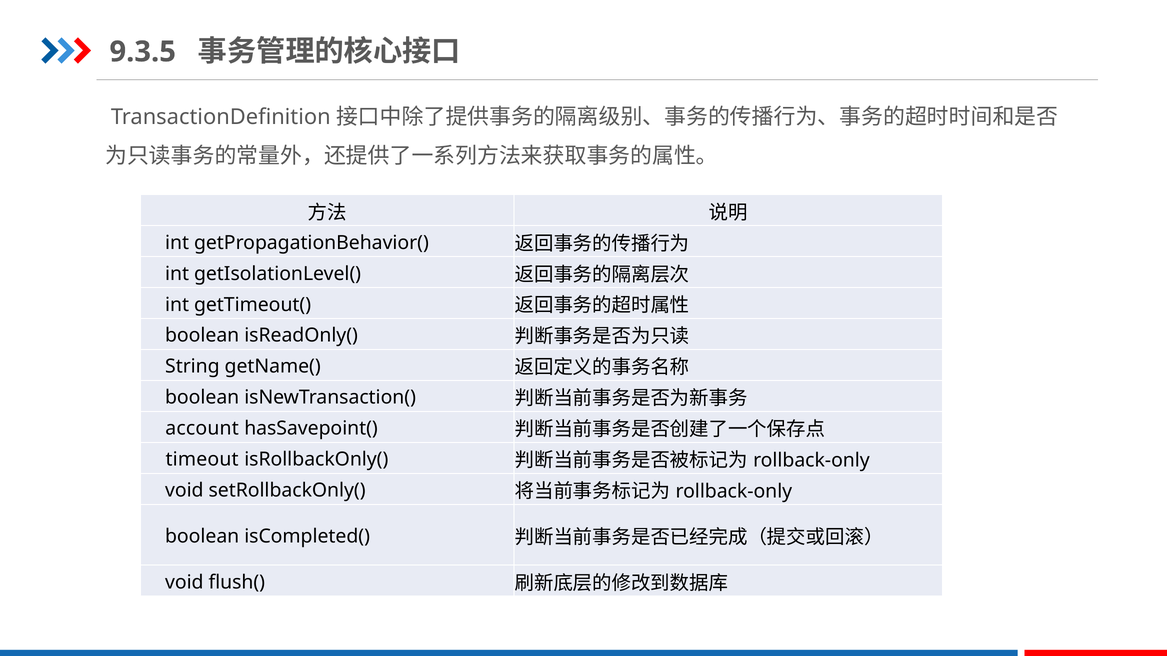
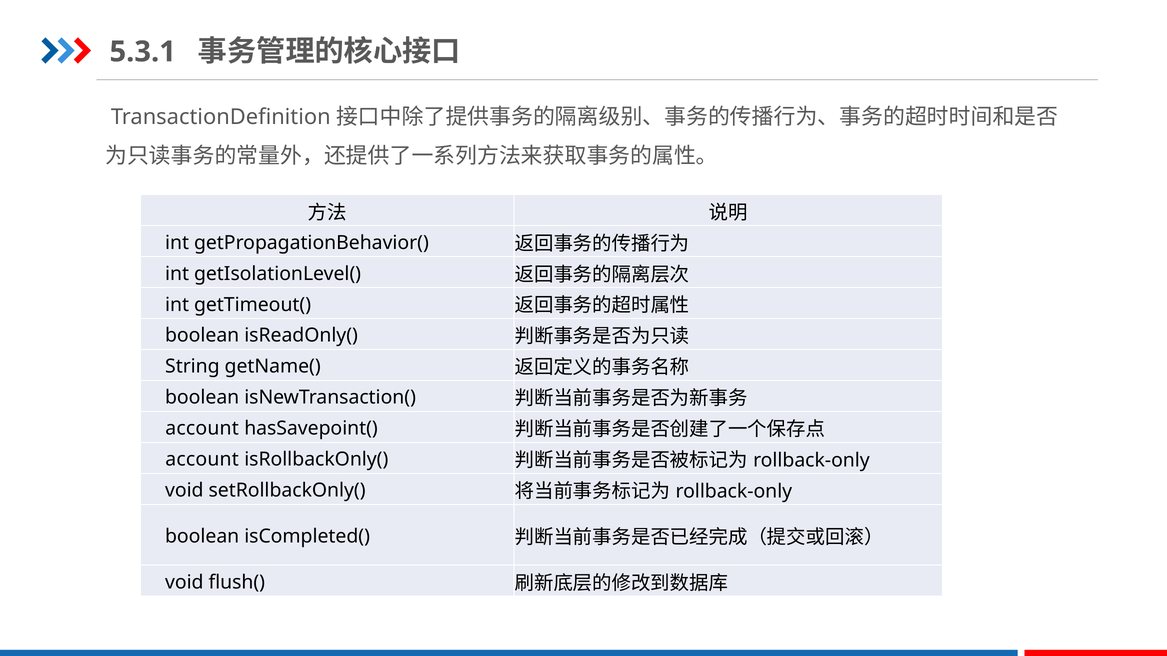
9.3.5: 9.3.5 -> 5.3.1 (143, 52)
timeout: timeout -> account (202, 460)
